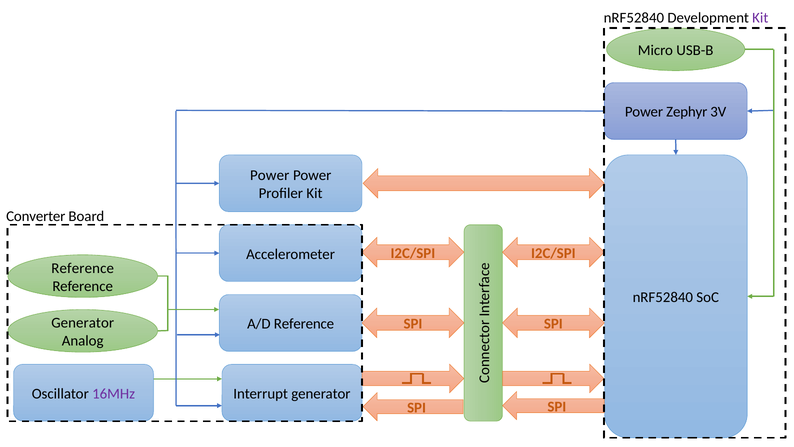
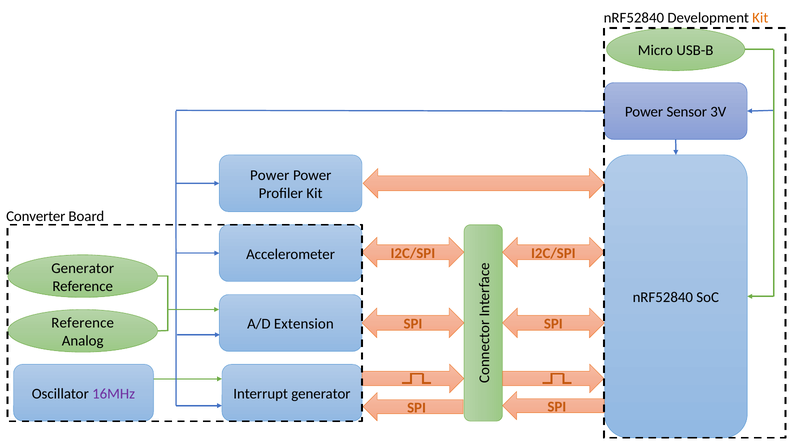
Kit colour: purple -> orange (760, 18)
Zephyr: Zephyr -> Sensor (687, 112)
Reference: Reference -> Generator (83, 268)
Generator: Generator -> Reference (83, 323)
A/D Reference: Reference -> Extension (304, 324)
